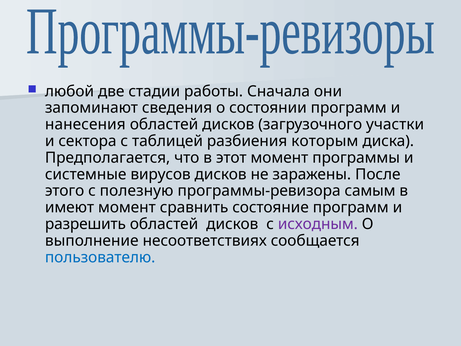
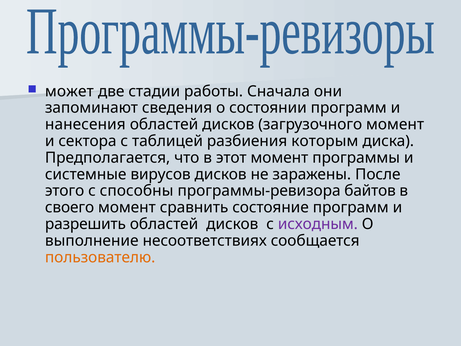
любой: любой -> может (69, 91)
загрузочного участки: участки -> момент (395, 124)
полезную: полезную -> способны (137, 191)
самым: самым -> байтов (370, 191)
имеют: имеют -> своего (70, 207)
пользователю colour: blue -> orange (100, 257)
